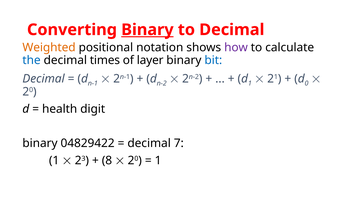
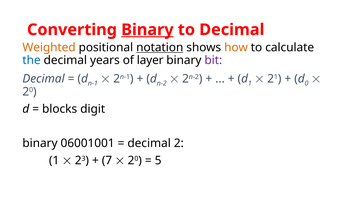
notation underline: none -> present (160, 47)
how colour: purple -> orange (236, 47)
times: times -> years (105, 60)
bit colour: blue -> purple (213, 60)
health: health -> blocks (60, 109)
04829422: 04829422 -> 06001001 (88, 143)
7: 7 -> 2 (179, 143)
8: 8 -> 7 (107, 161)
1: 1 -> 5 (158, 161)
